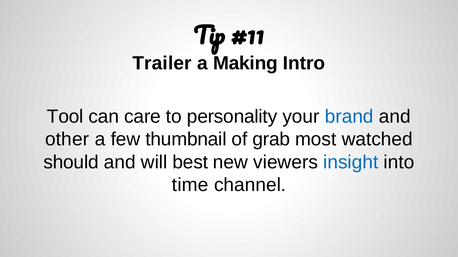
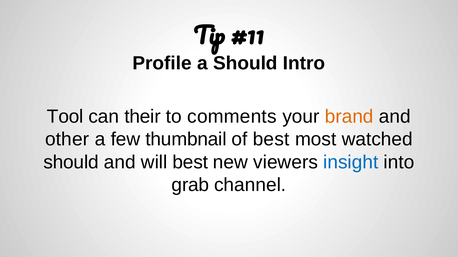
Trailer: Trailer -> Profile (162, 63)
a Making: Making -> Should (245, 63)
care: care -> their (143, 117)
personality: personality -> comments (232, 117)
brand colour: blue -> orange (349, 117)
of grab: grab -> best (271, 140)
time: time -> grab (190, 186)
